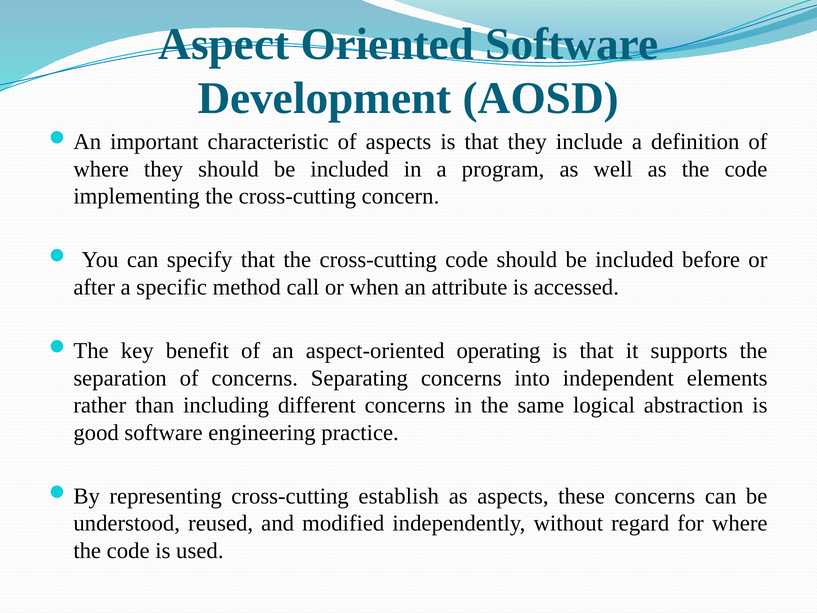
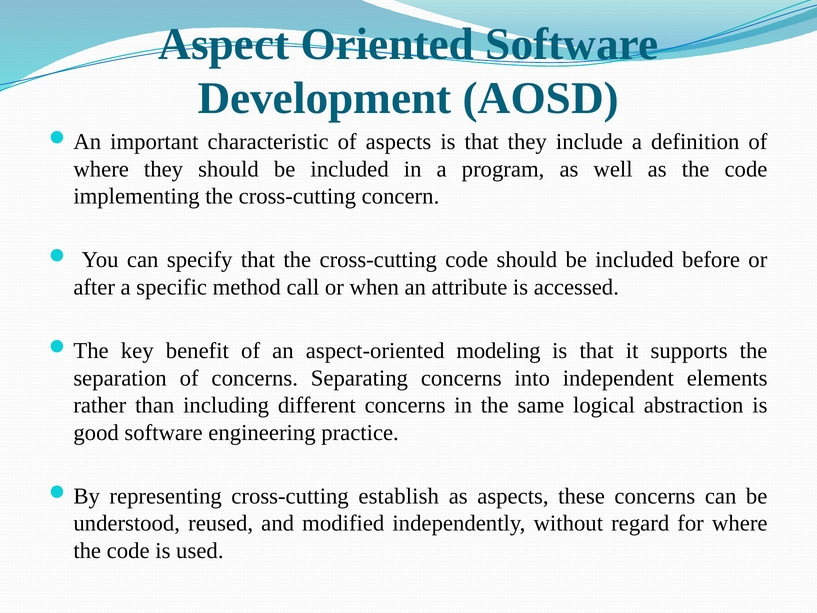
operating: operating -> modeling (499, 351)
